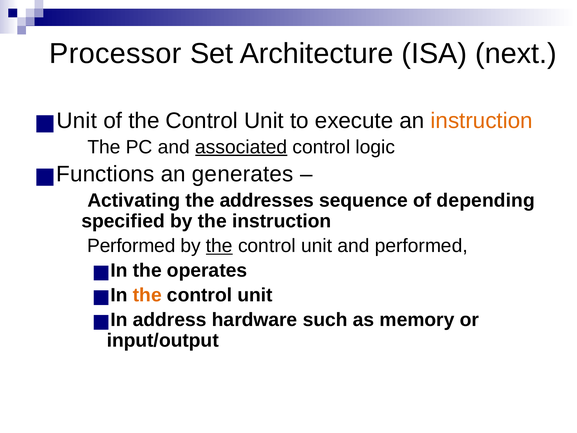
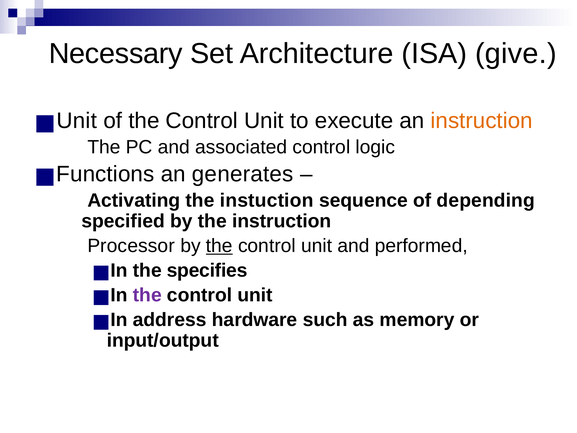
Processor: Processor -> Necessary (116, 53)
next: next -> give (516, 53)
associated underline: present -> none (241, 147)
addresses: addresses -> instuction (267, 200)
Performed: Performed -> Processor (131, 246)
operates: operates -> specifies (207, 270)
the colour: orange -> purple (147, 295)
